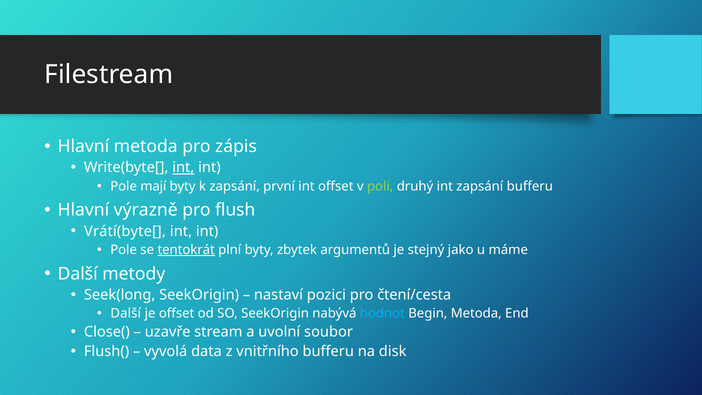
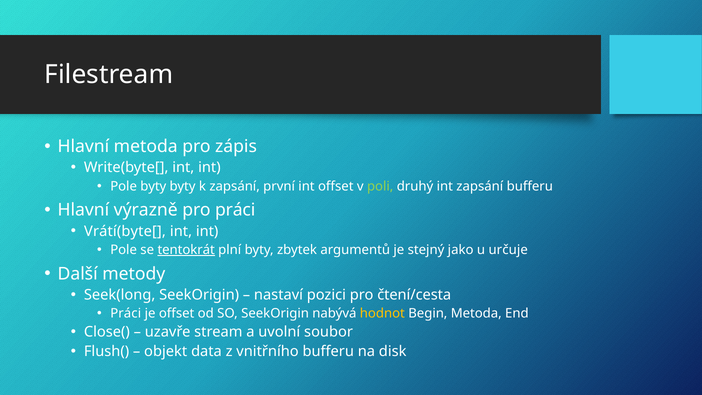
int underline: present -> none (183, 168)
Pole mají: mají -> byty (153, 186)
pro flush: flush -> práci (235, 210)
máme: máme -> určuje (508, 250)
Další: Další -> Práci (126, 313)
hodnot colour: light blue -> yellow (382, 313)
vyvolá: vyvolá -> objekt (166, 351)
